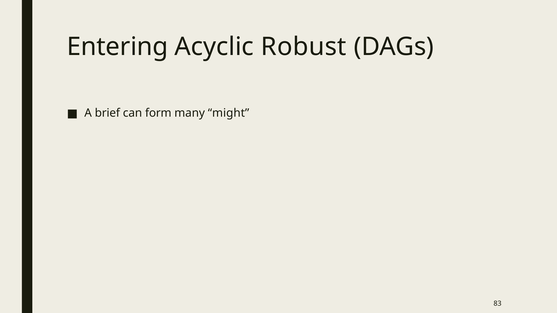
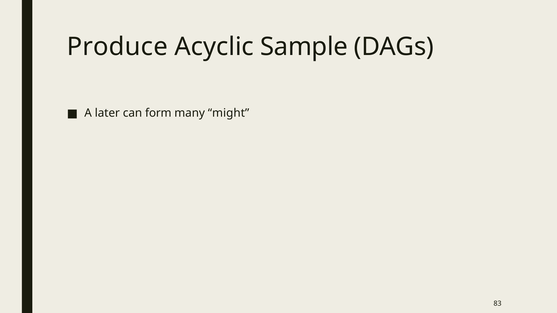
Entering: Entering -> Produce (117, 47)
Robust: Robust -> Sample (304, 47)
brief: brief -> later (107, 113)
